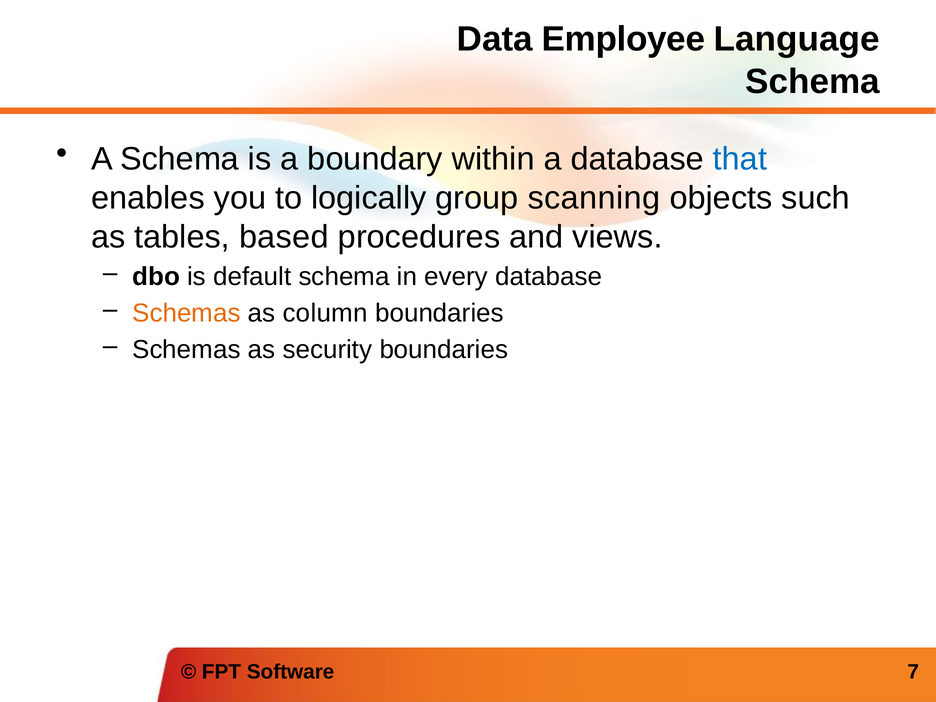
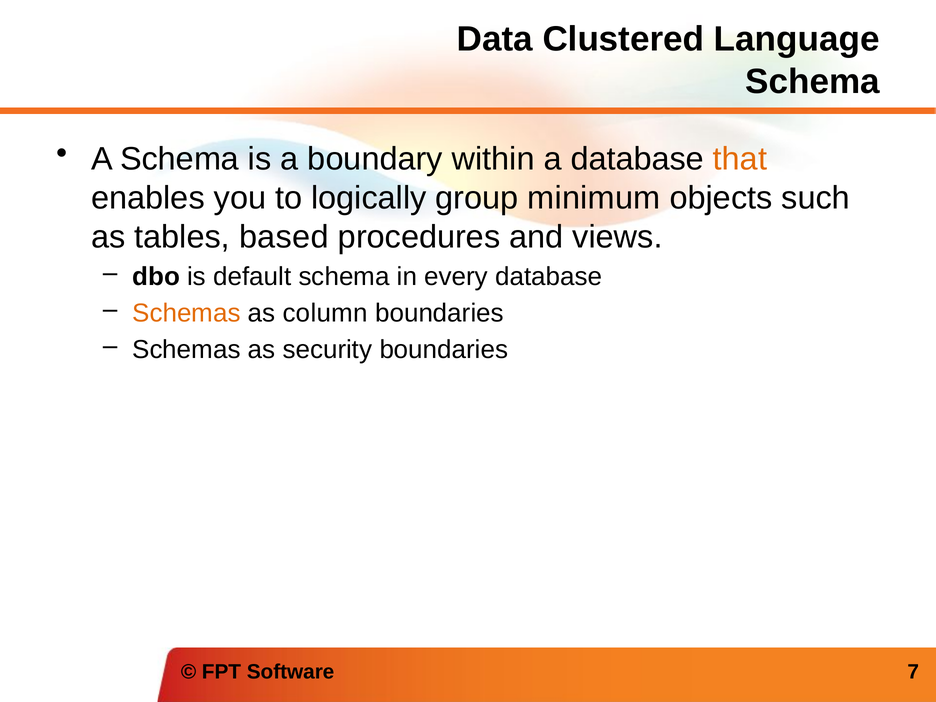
Employee: Employee -> Clustered (623, 39)
that colour: blue -> orange (740, 159)
scanning: scanning -> minimum (594, 198)
